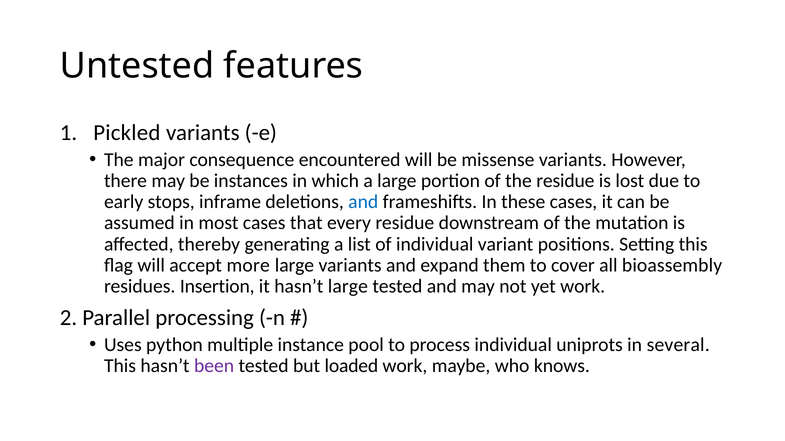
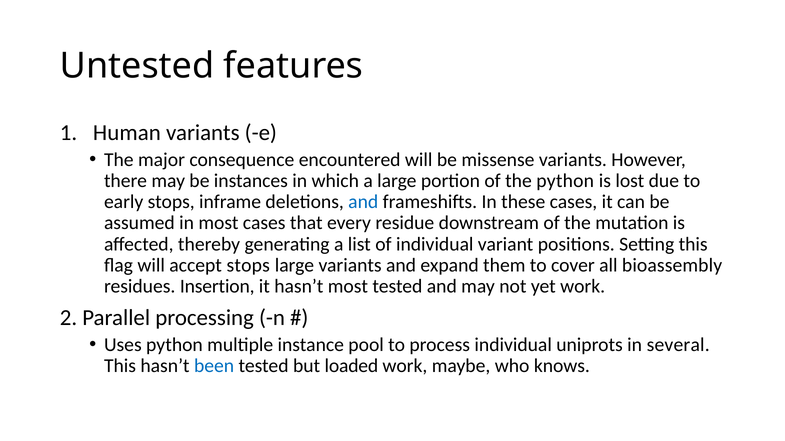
Pickled: Pickled -> Human (127, 133)
the residue: residue -> python (565, 181)
accept more: more -> stops (248, 266)
hasn’t large: large -> most (348, 287)
been colour: purple -> blue (214, 366)
